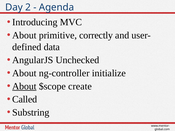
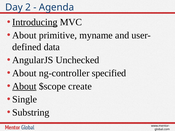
Introducing underline: none -> present (35, 22)
correctly: correctly -> myname (96, 35)
initialize: initialize -> specified (109, 73)
Called: Called -> Single (25, 100)
